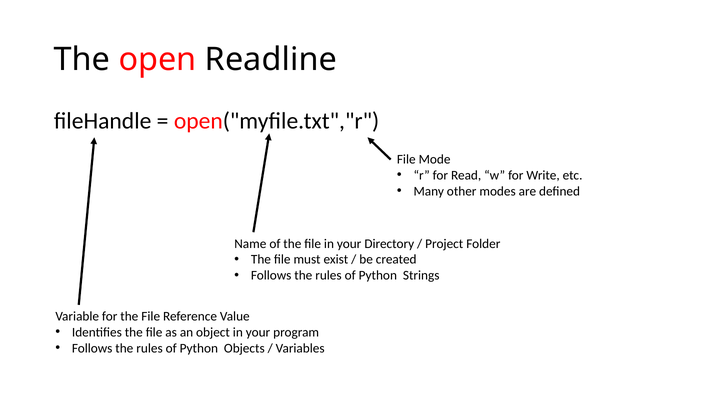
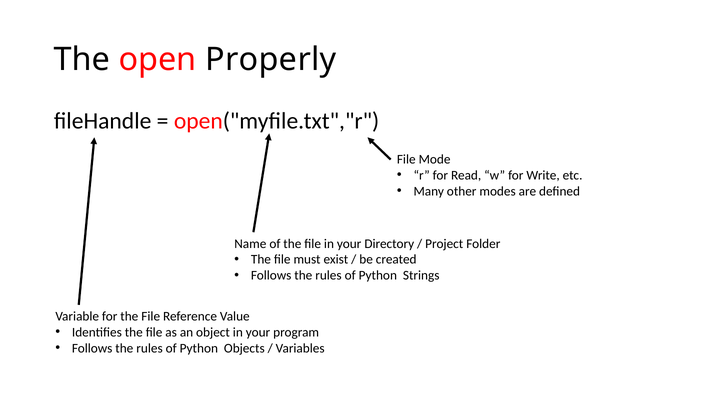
Readline: Readline -> Properly (271, 59)
